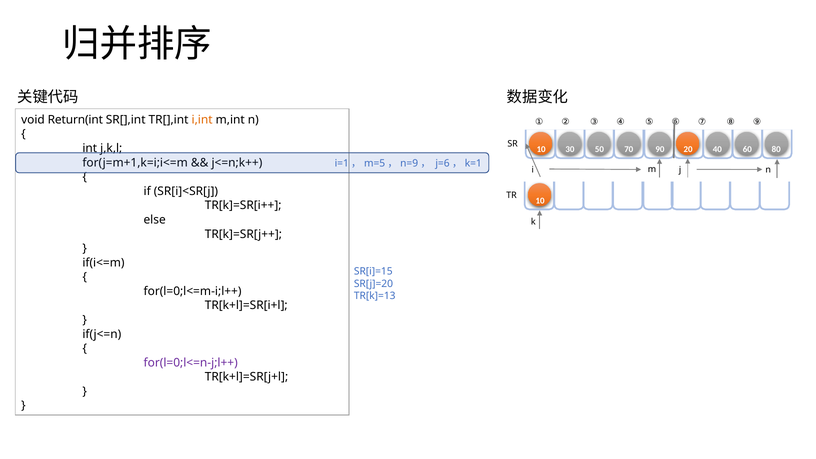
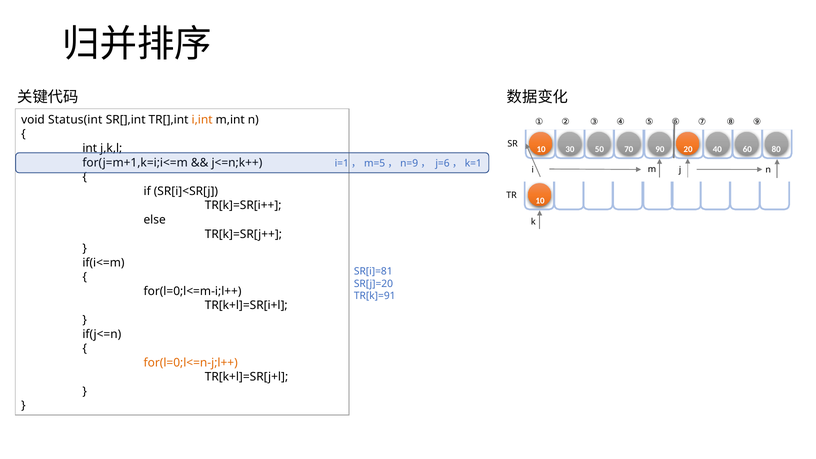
Return(int: Return(int -> Status(int (75, 120)
SR[i]=15: SR[i]=15 -> SR[i]=81 (373, 272)
TR[k]=13: TR[k]=13 -> TR[k]=91 (375, 296)
for(l=0;l<=n-j;l++ colour: purple -> orange (191, 363)
